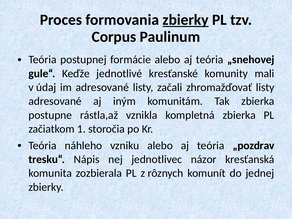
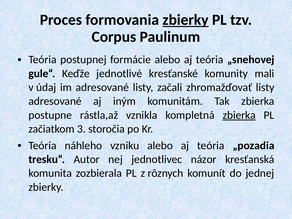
zbierka underline: none -> present (239, 115)
1: 1 -> 3 (81, 129)
„pozdrav: „pozdrav -> „pozadia (254, 145)
Nápis: Nápis -> Autor (87, 159)
